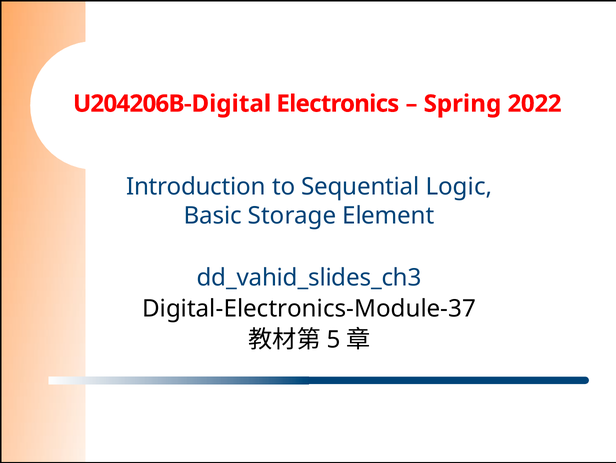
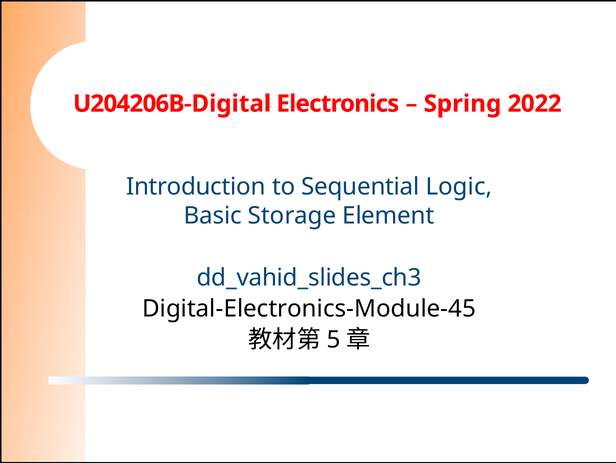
Digital-Electronics-Module-37: Digital-Electronics-Module-37 -> Digital-Electronics-Module-45 (309, 309)
